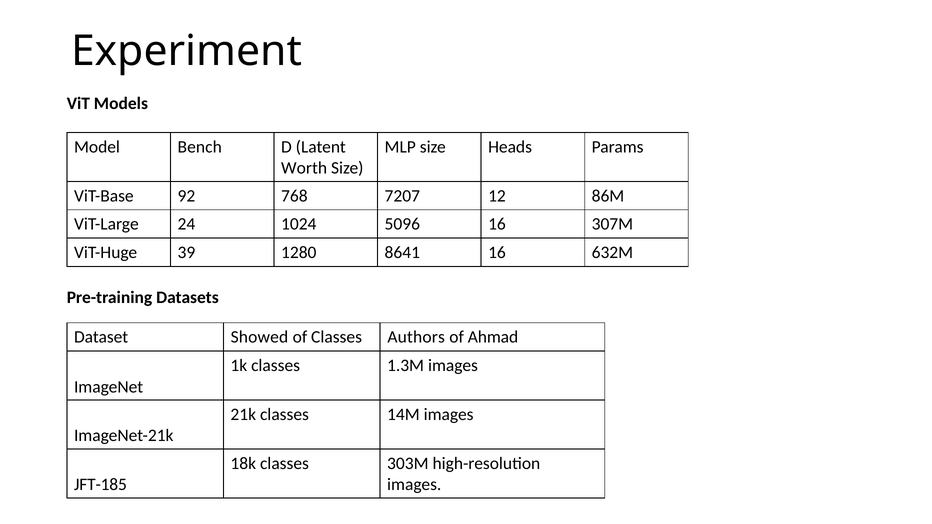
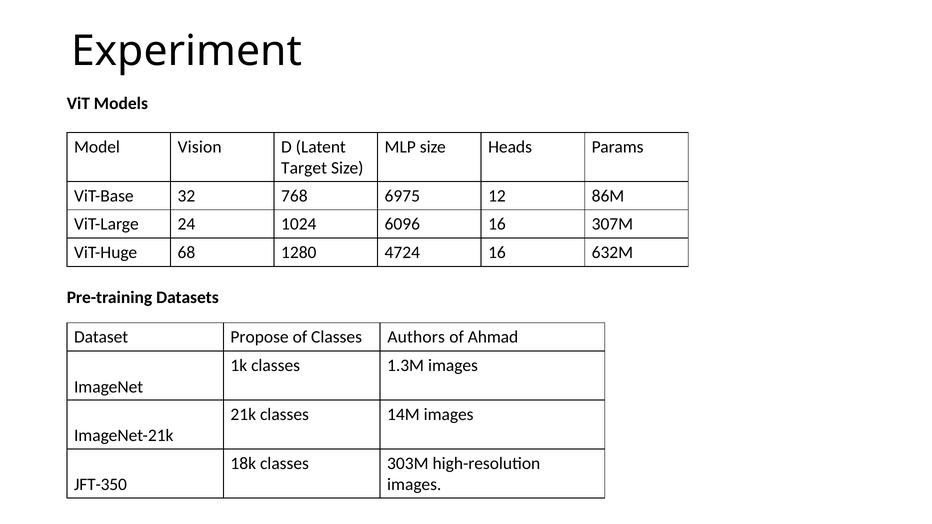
Bench: Bench -> Vision (200, 147)
Worth: Worth -> Target (304, 168)
92: 92 -> 32 (186, 196)
7207: 7207 -> 6975 (402, 196)
5096: 5096 -> 6096 (402, 224)
39: 39 -> 68 (186, 253)
8641: 8641 -> 4724 (402, 253)
Showed: Showed -> Propose (260, 337)
JFT-185: JFT-185 -> JFT-350 (100, 485)
